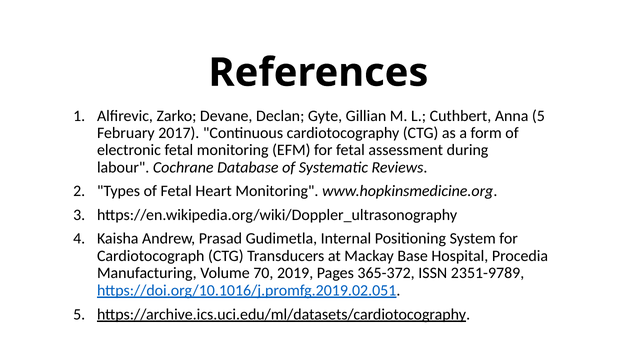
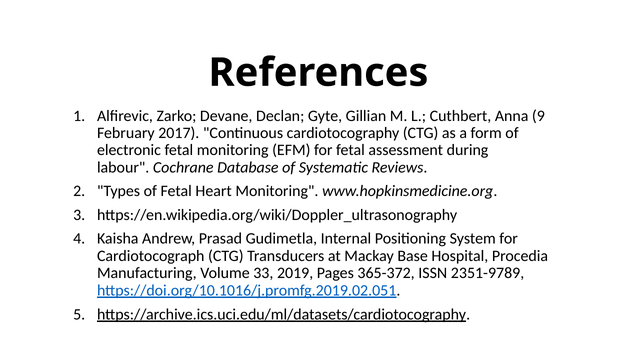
Anna 5: 5 -> 9 (538, 116)
70: 70 -> 33 (263, 273)
